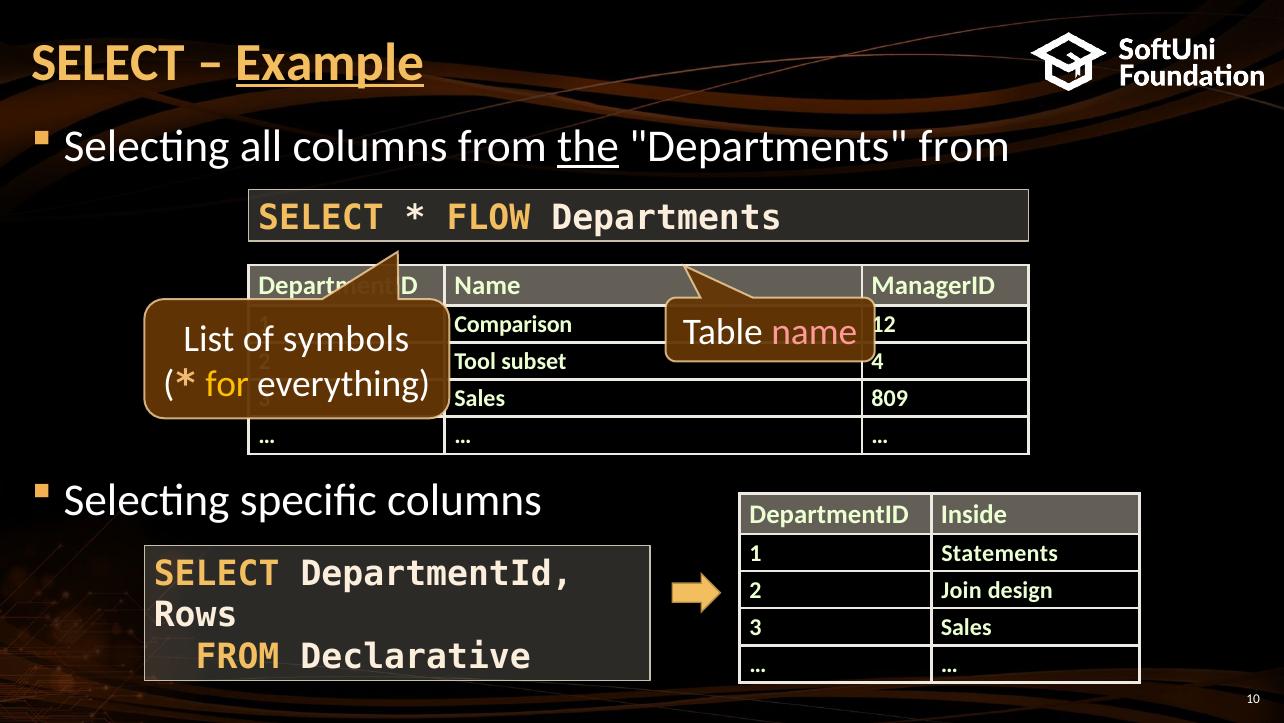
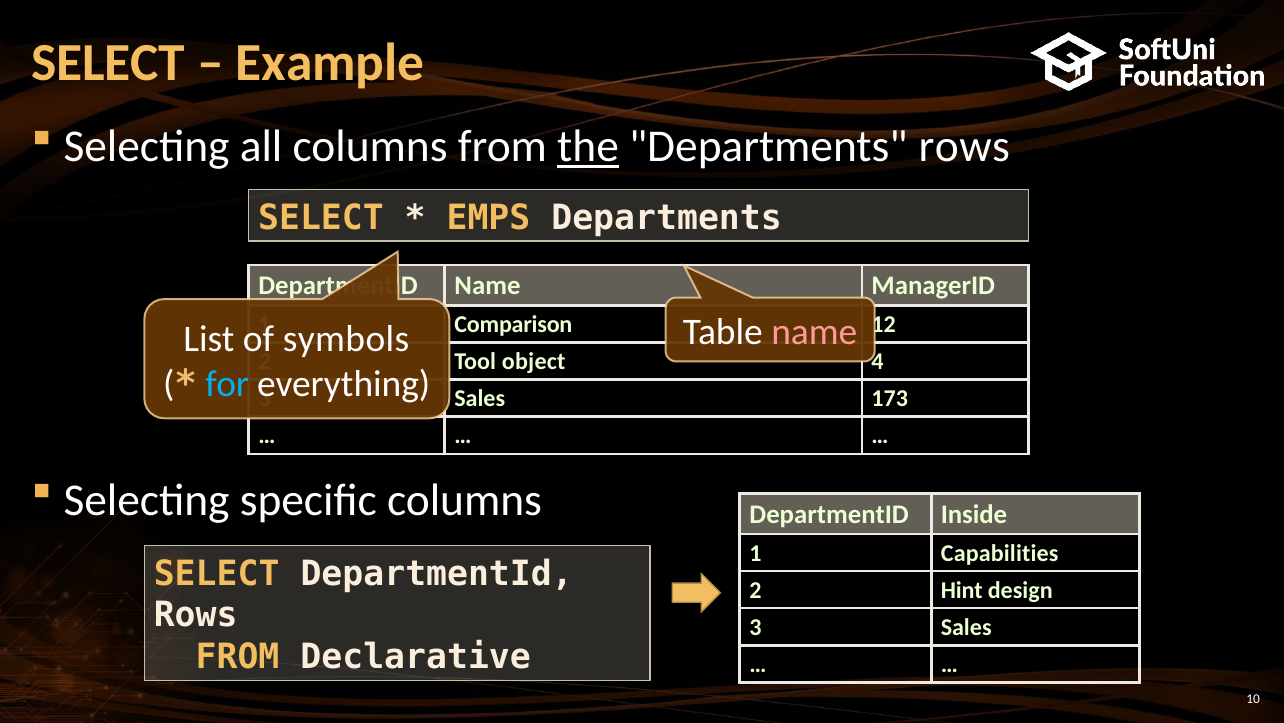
Example underline: present -> none (330, 62)
Departments from: from -> rows (964, 147)
FLOW: FLOW -> EMPS (488, 218)
subset: subset -> object (534, 361)
for colour: yellow -> light blue (227, 383)
809: 809 -> 173 (890, 399)
Statements: Statements -> Capabilities (1000, 553)
Join: Join -> Hint (962, 590)
